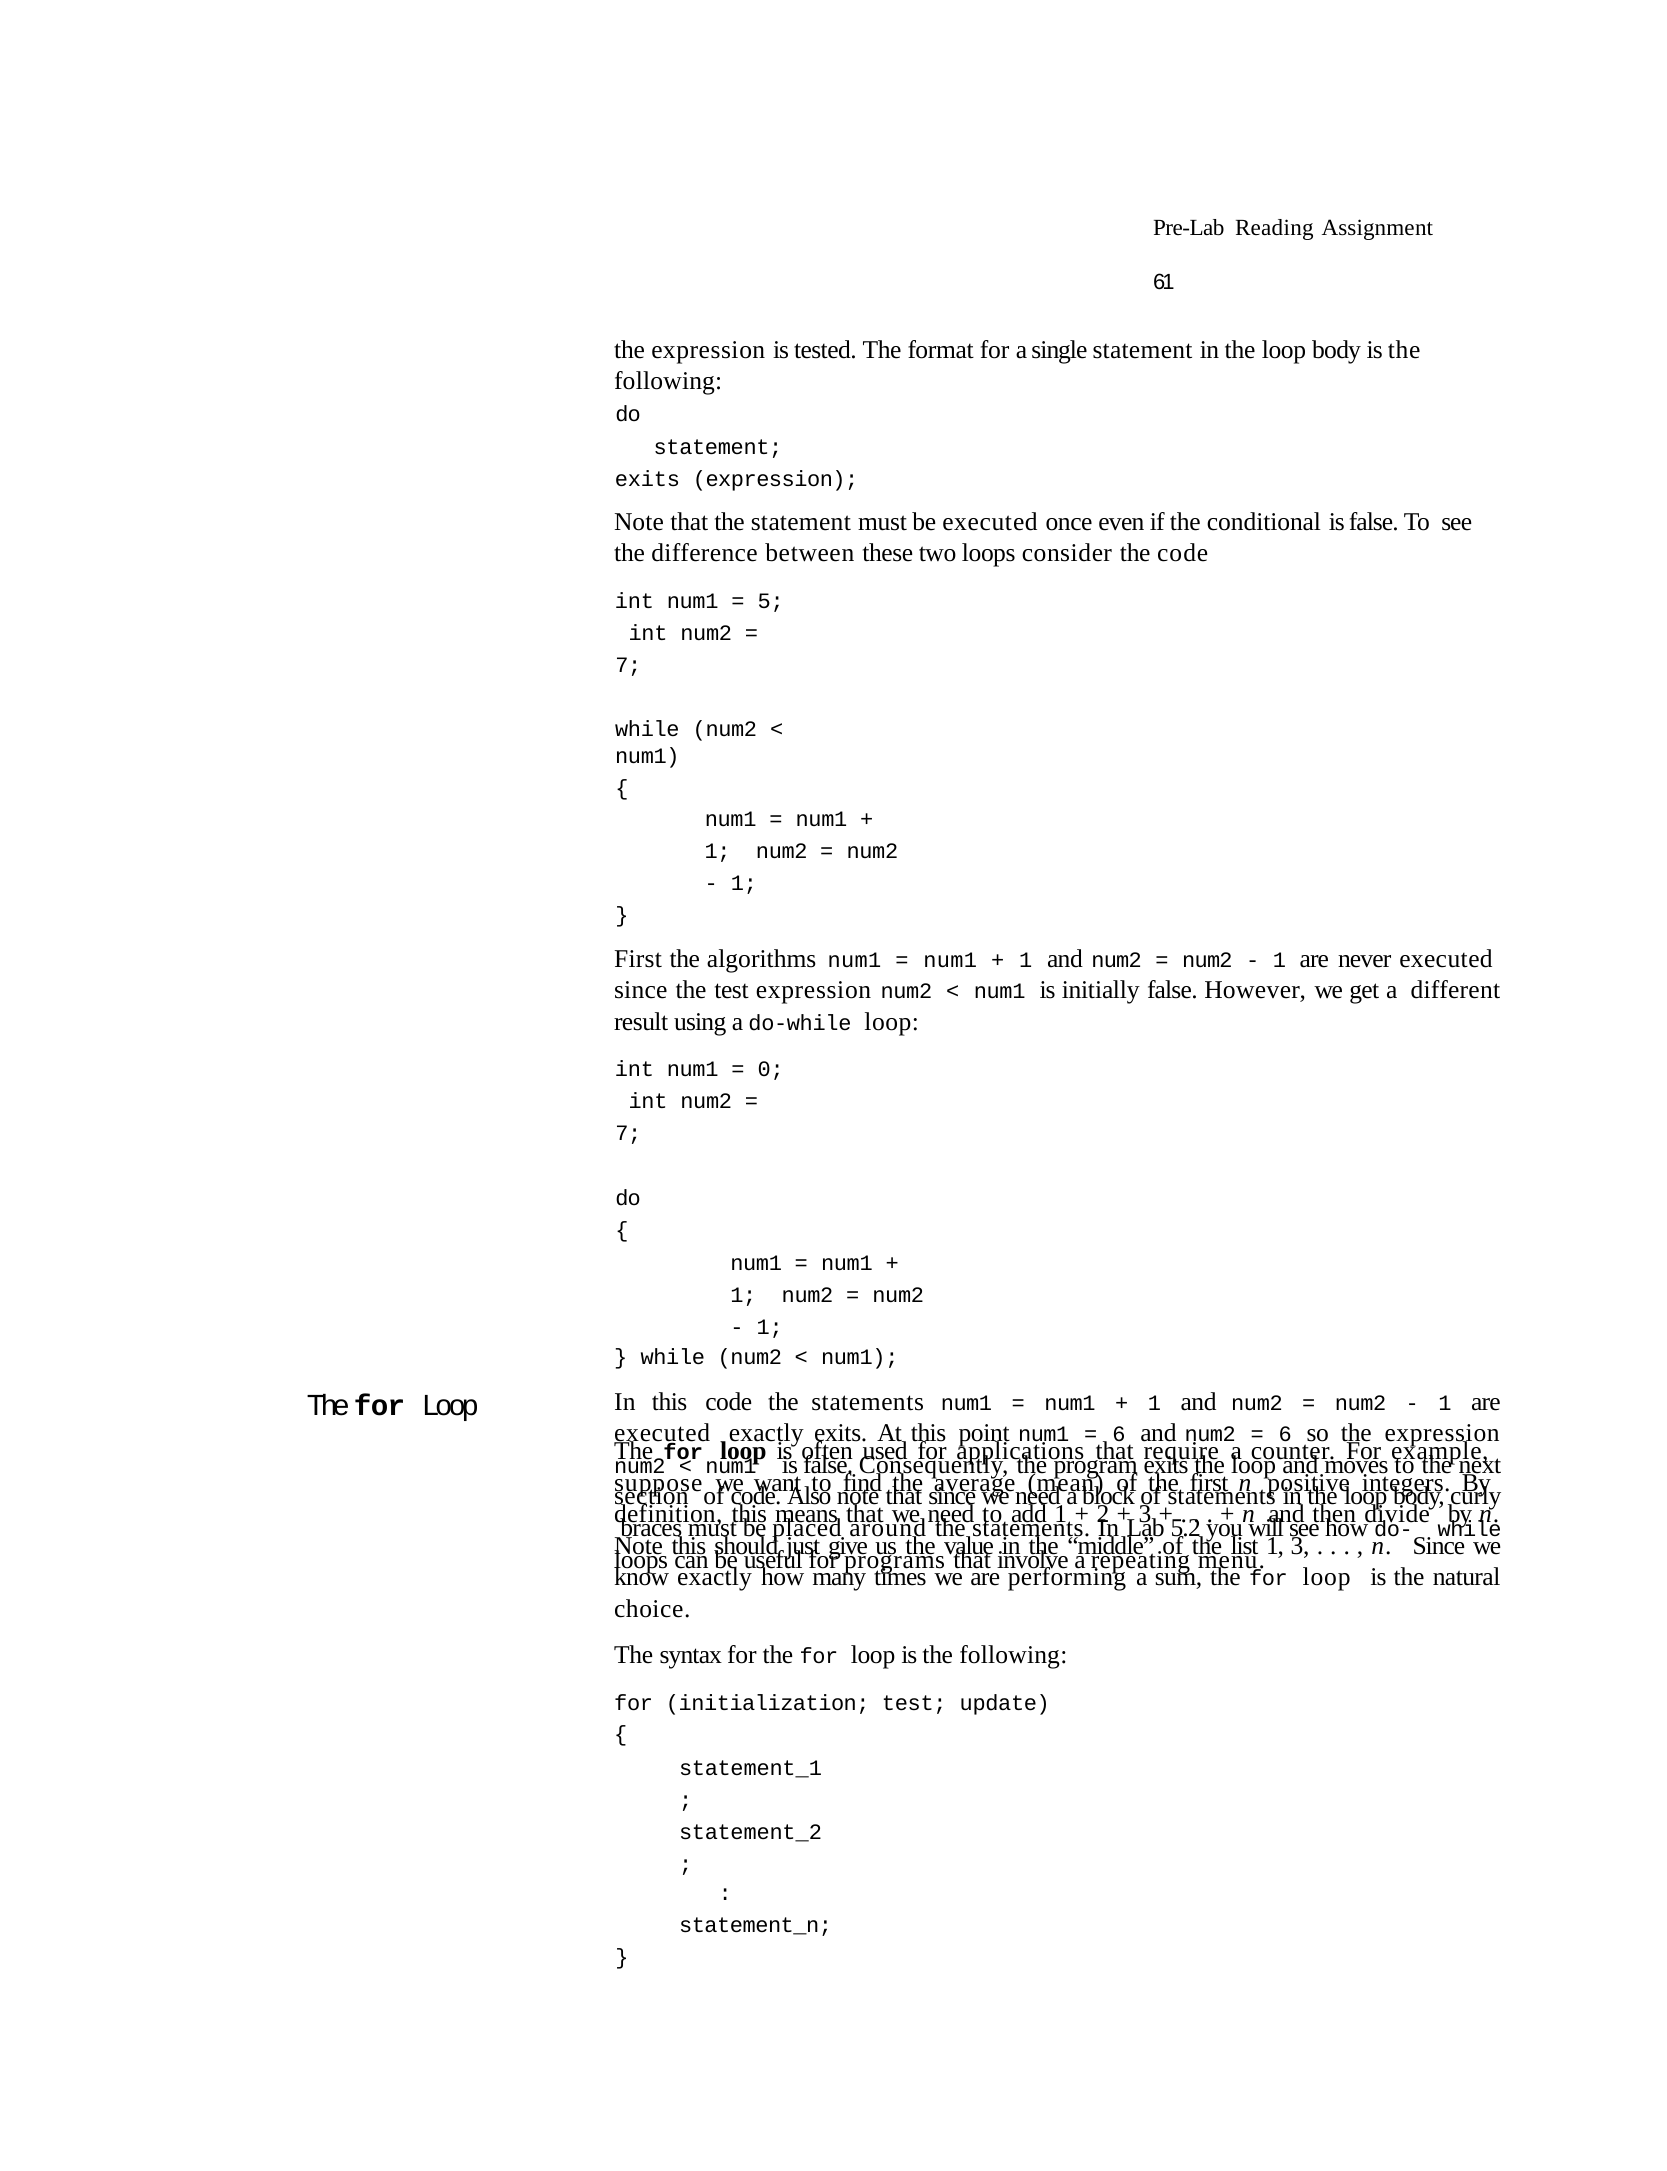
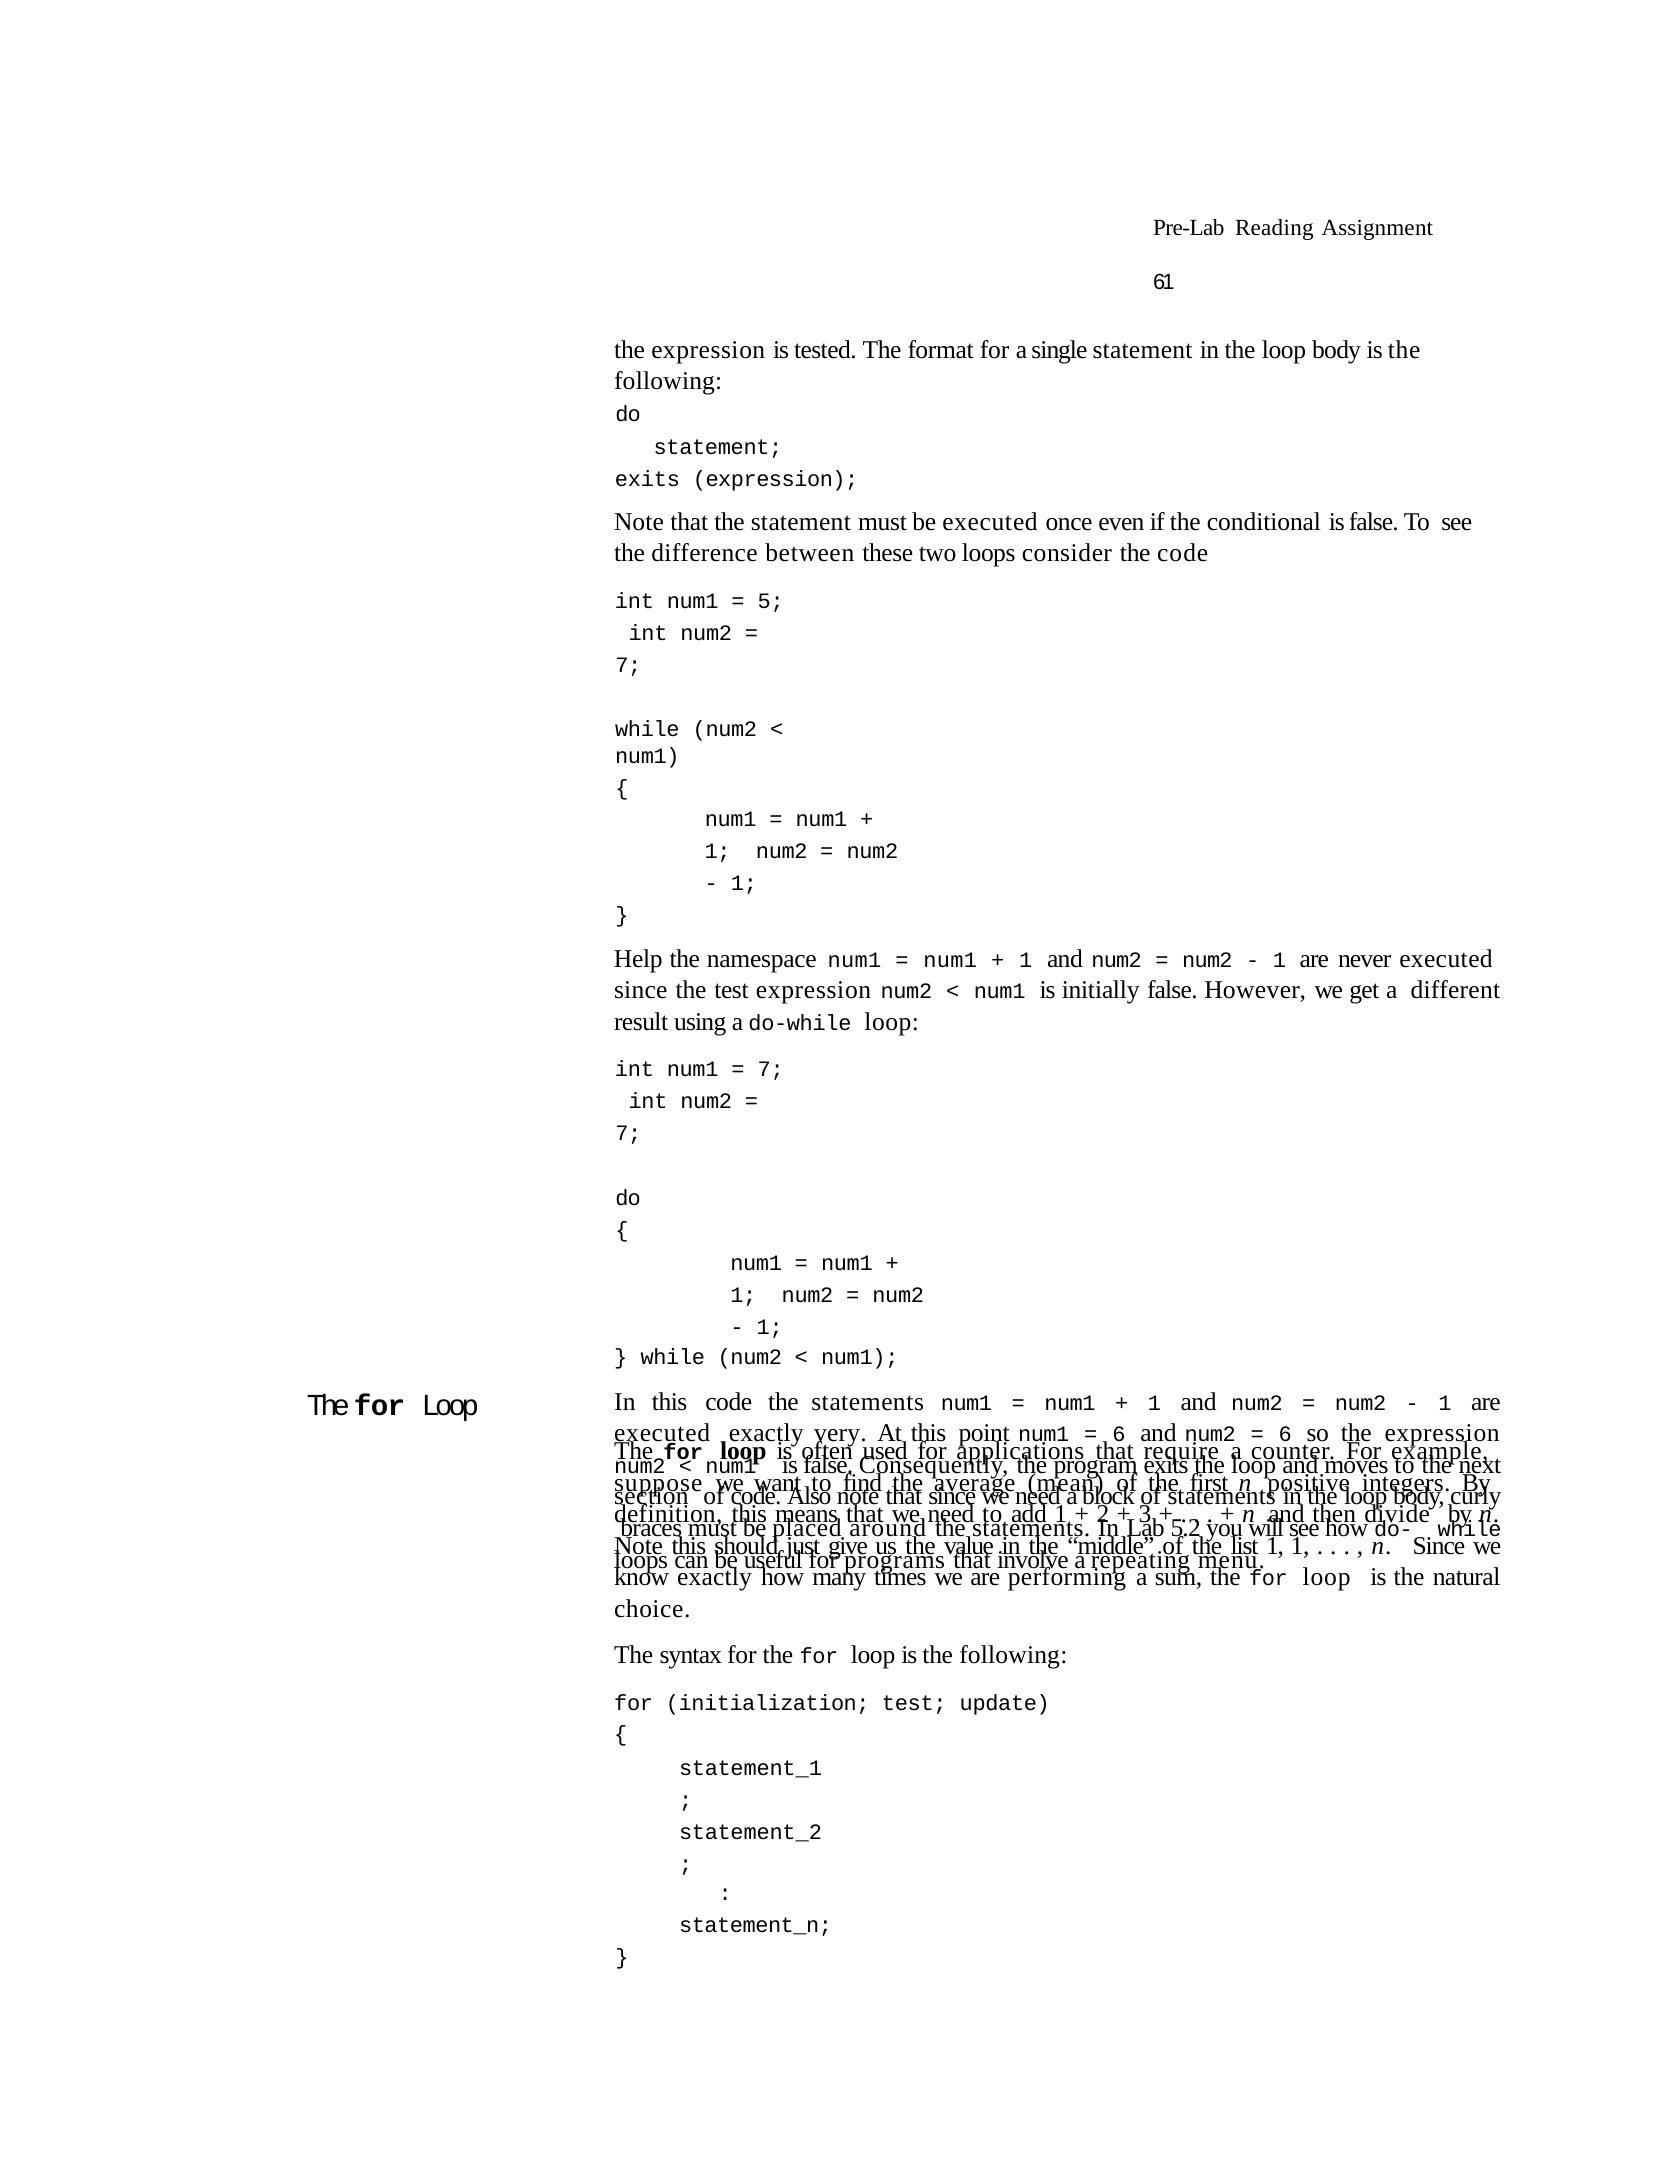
First: First -> Help (638, 960)
algorithms: algorithms -> namespace (762, 960)
0: 0 -> 7 (771, 1070)
exactly exits: exits -> very (840, 1434)
1 3: 3 -> 1 (1300, 1546)
